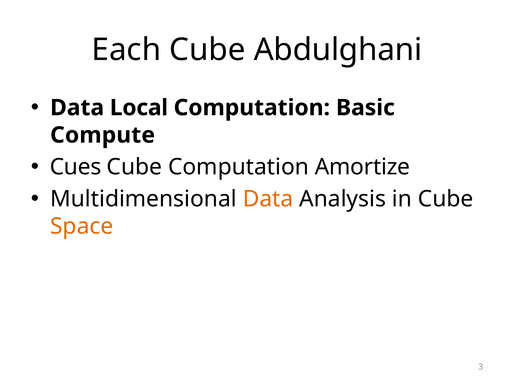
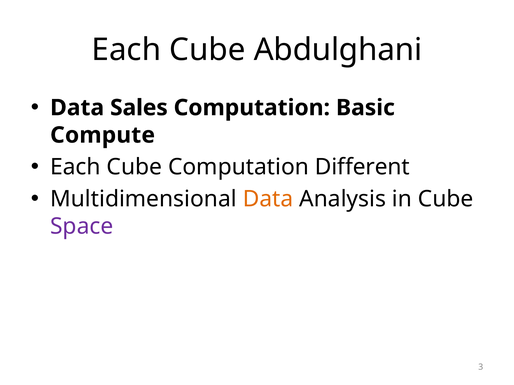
Local: Local -> Sales (139, 108)
Cues: Cues -> Each (75, 167)
Amortize: Amortize -> Different (362, 167)
Space colour: orange -> purple (82, 227)
